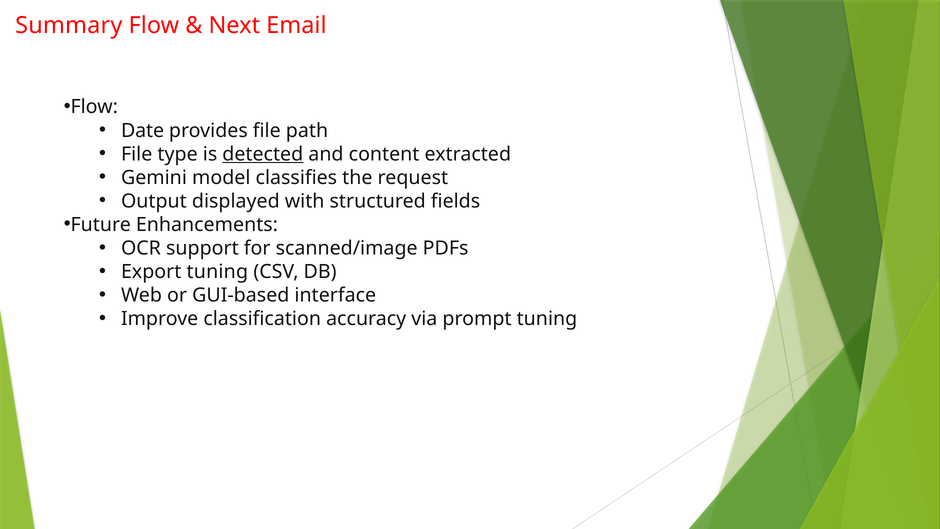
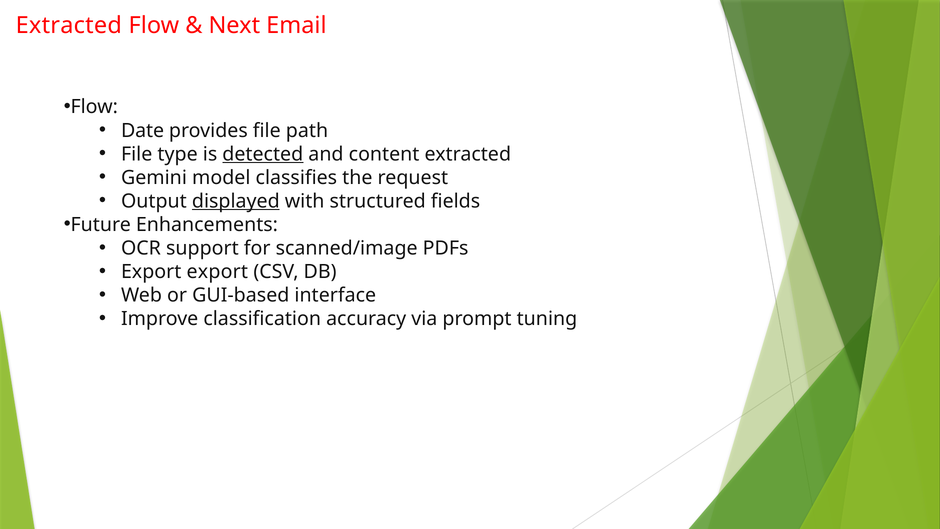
Summary: Summary -> Extracted (69, 25)
displayed underline: none -> present (236, 201)
Export tuning: tuning -> export (217, 272)
